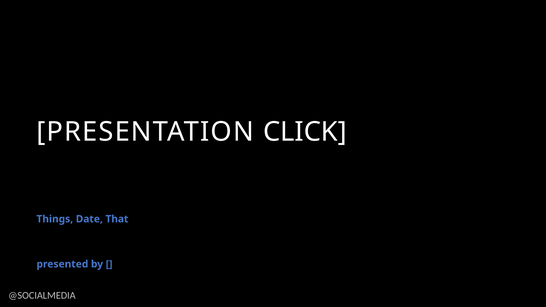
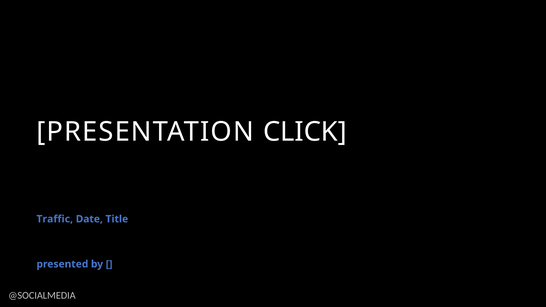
Things: Things -> Traffic (55, 219)
That: That -> Title (117, 219)
